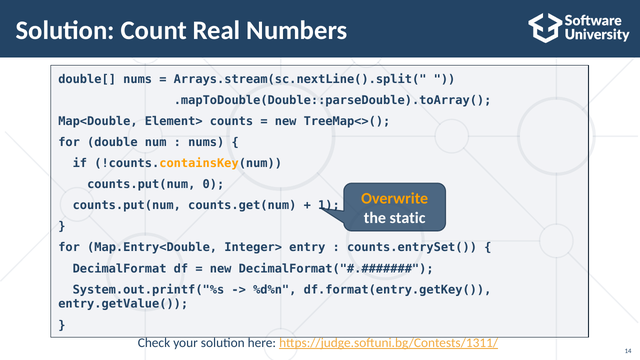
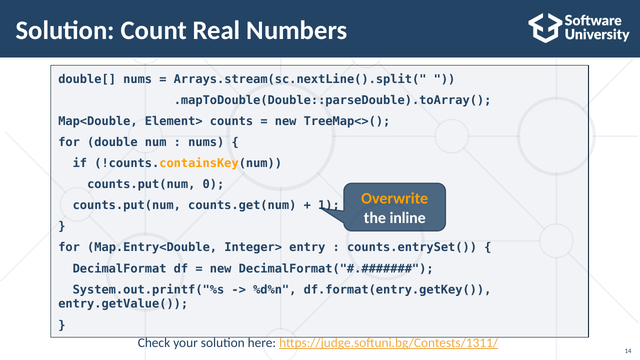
static: static -> inline (408, 218)
